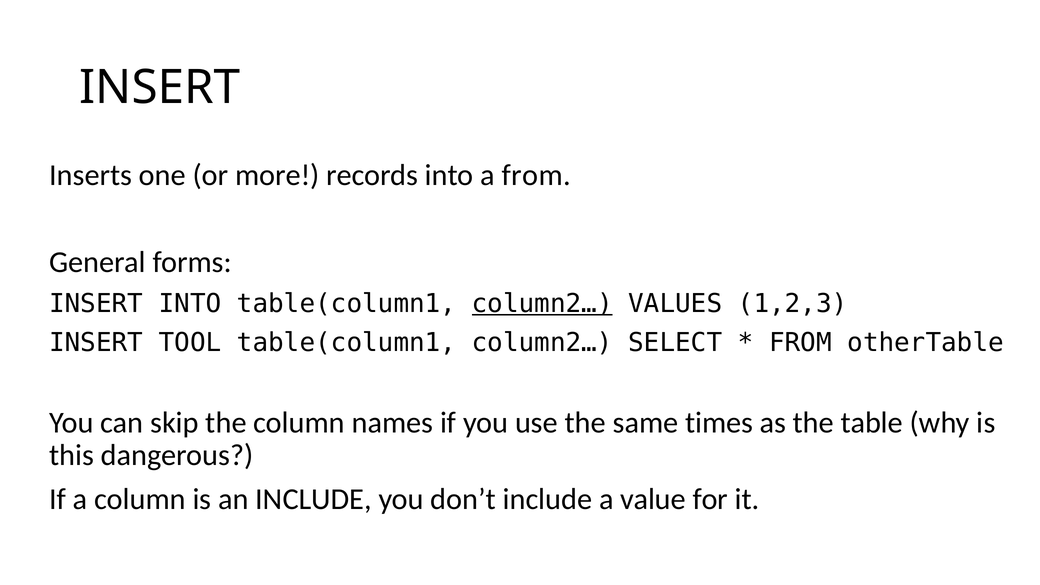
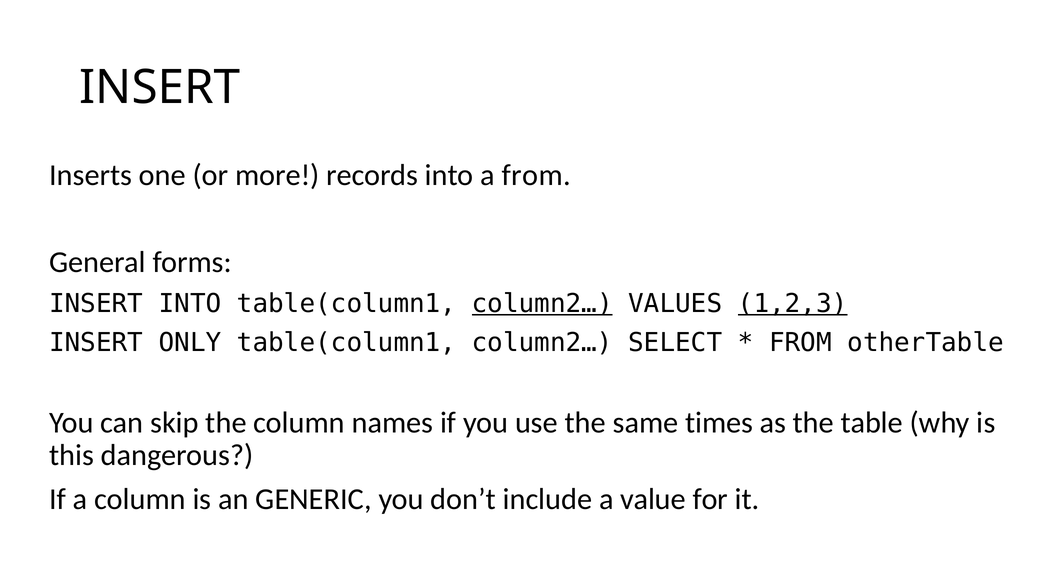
1,2,3 underline: none -> present (793, 304)
TOOL: TOOL -> ONLY (190, 343)
an INCLUDE: INCLUDE -> GENERIC (314, 499)
